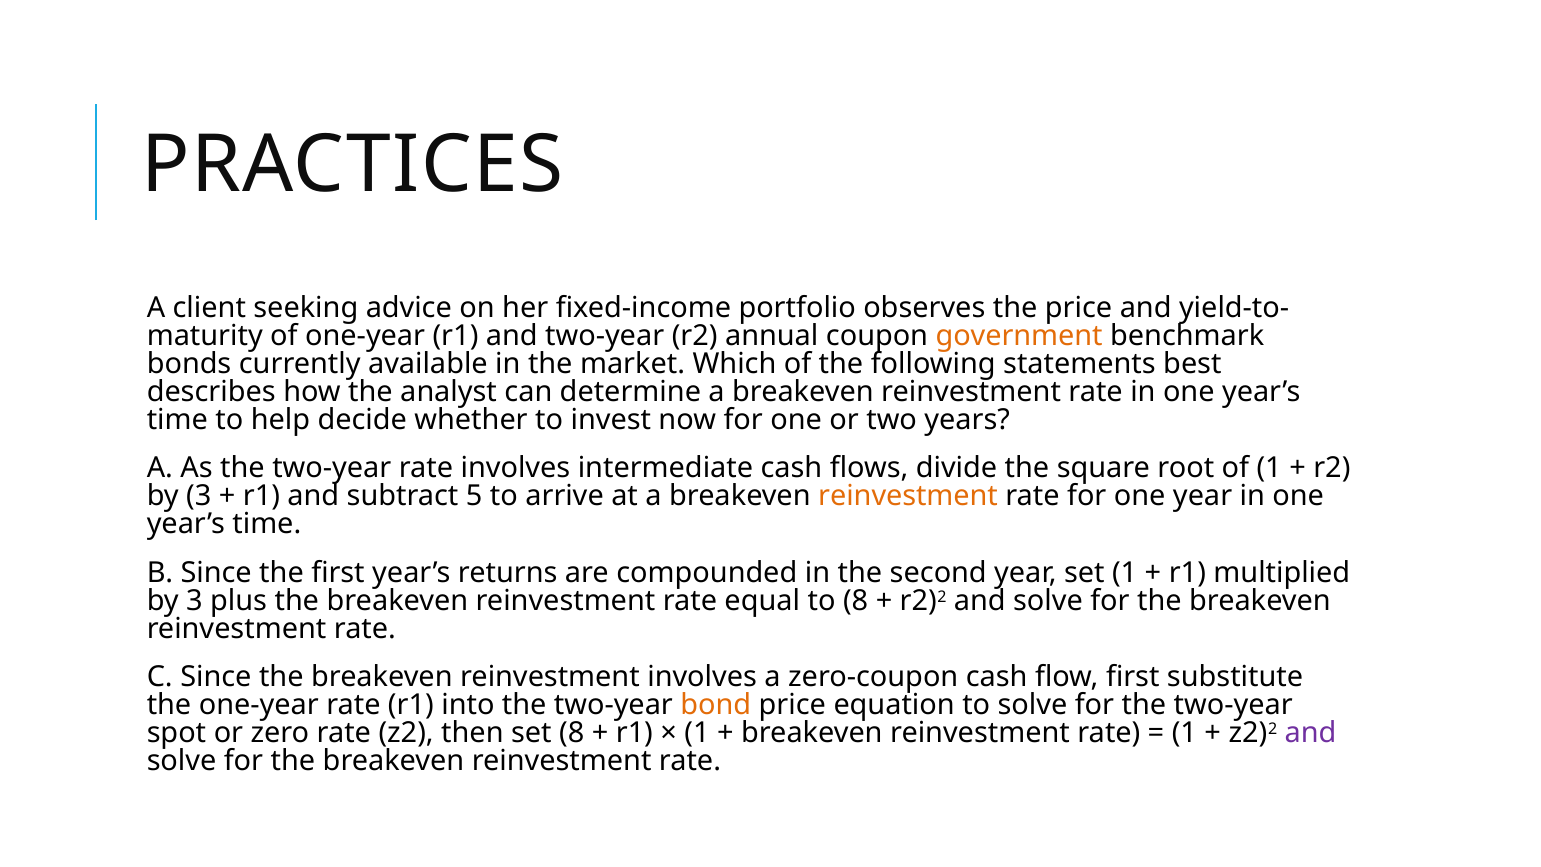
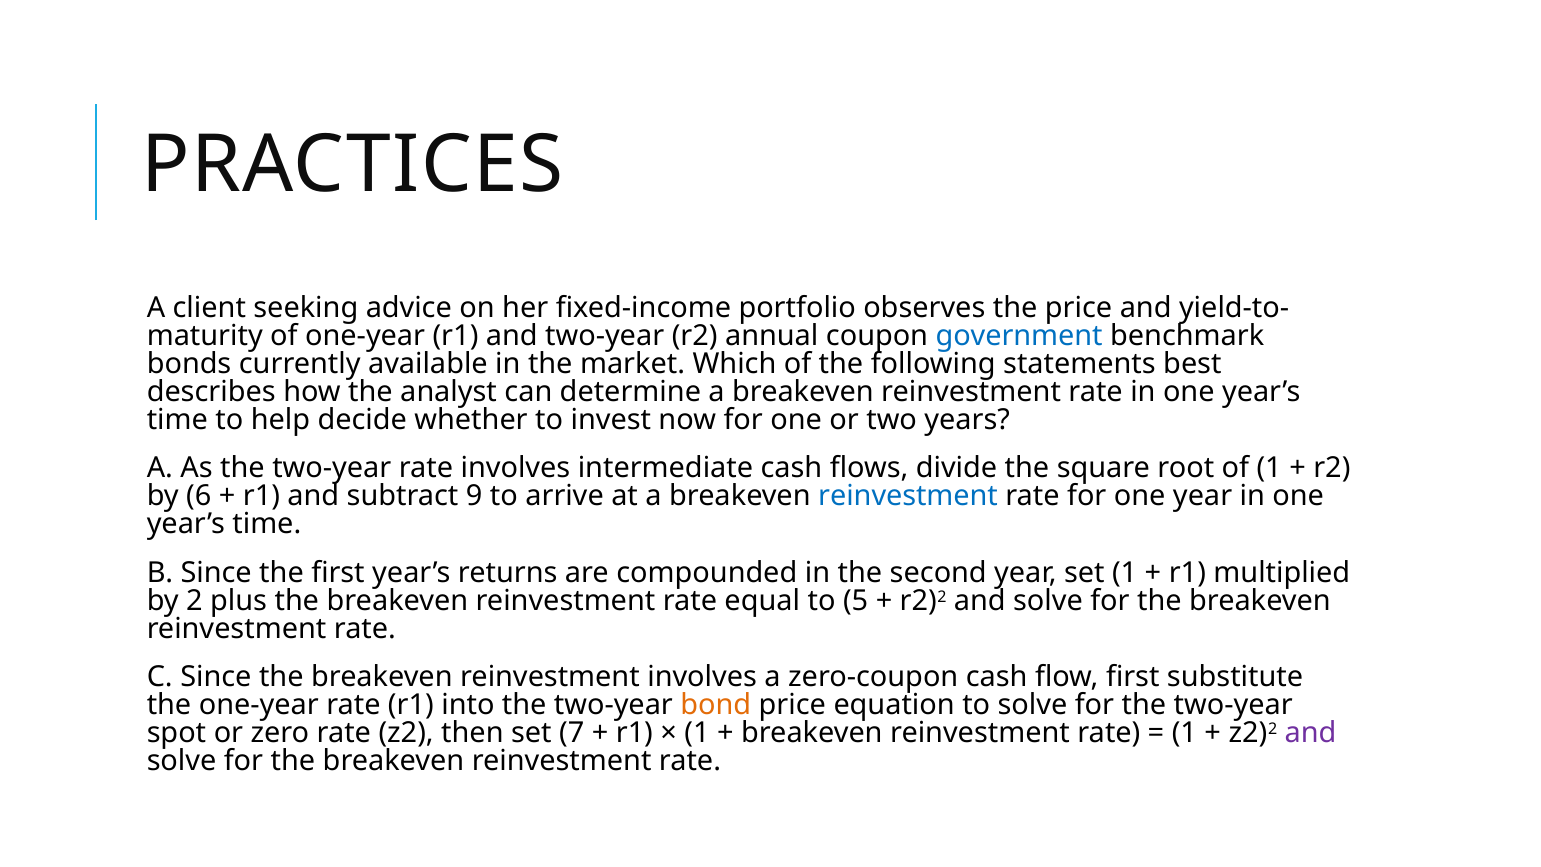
government colour: orange -> blue (1019, 336)
3: 3 -> 6 (199, 496)
5: 5 -> 9 (474, 496)
reinvestment colour: orange -> blue (908, 496)
3: 3 -> 2 (194, 601)
to 8: 8 -> 5 (856, 601)
set 8: 8 -> 7 (572, 733)
